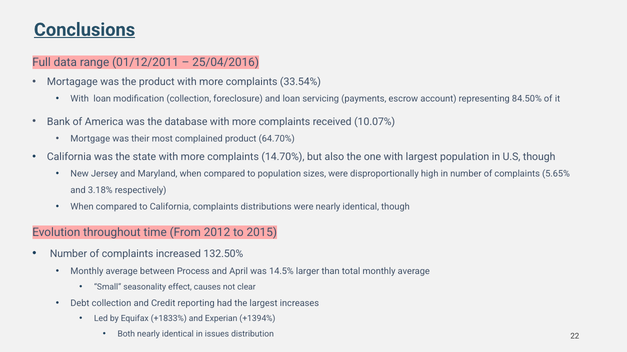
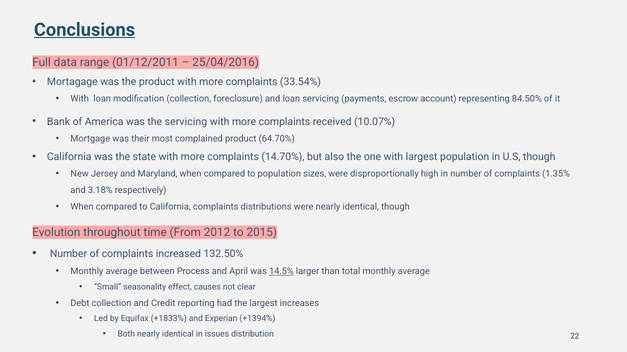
the database: database -> servicing (186, 122)
5.65%: 5.65% -> 1.35% (556, 174)
14.5% underline: none -> present (281, 272)
